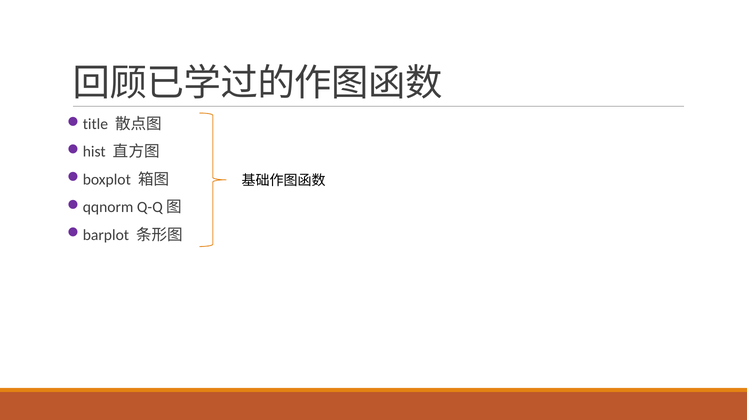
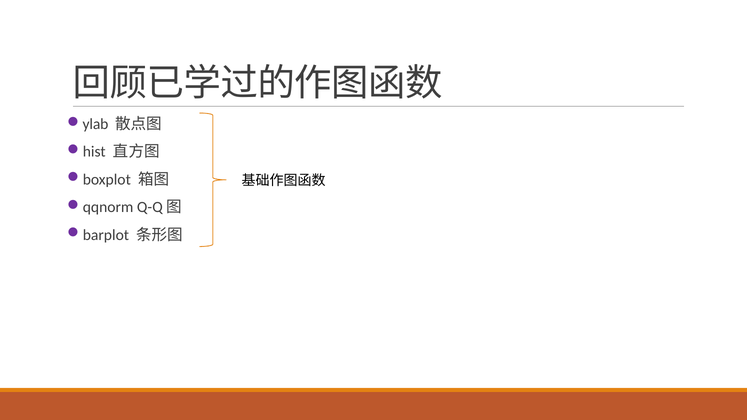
title: title -> ylab (95, 124)
